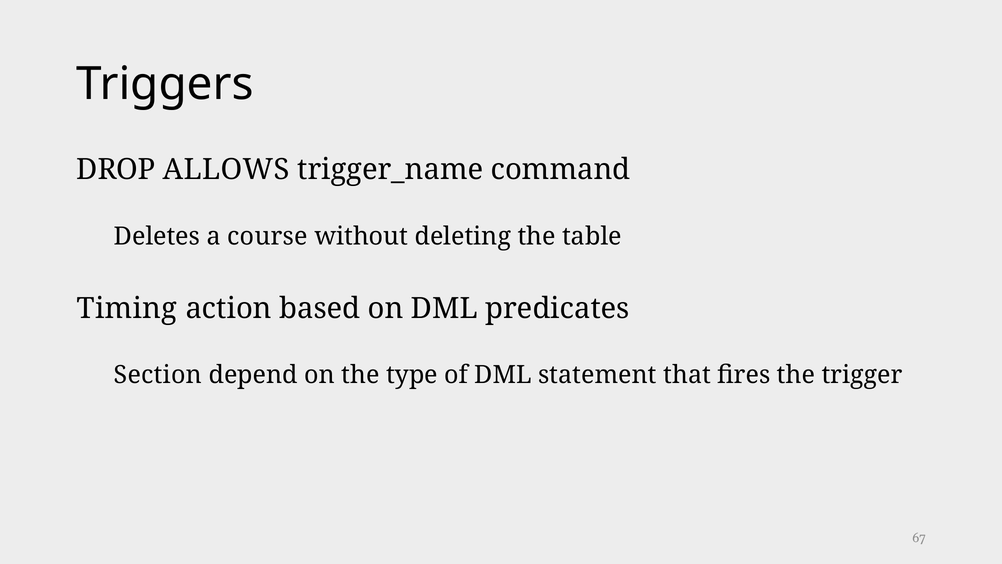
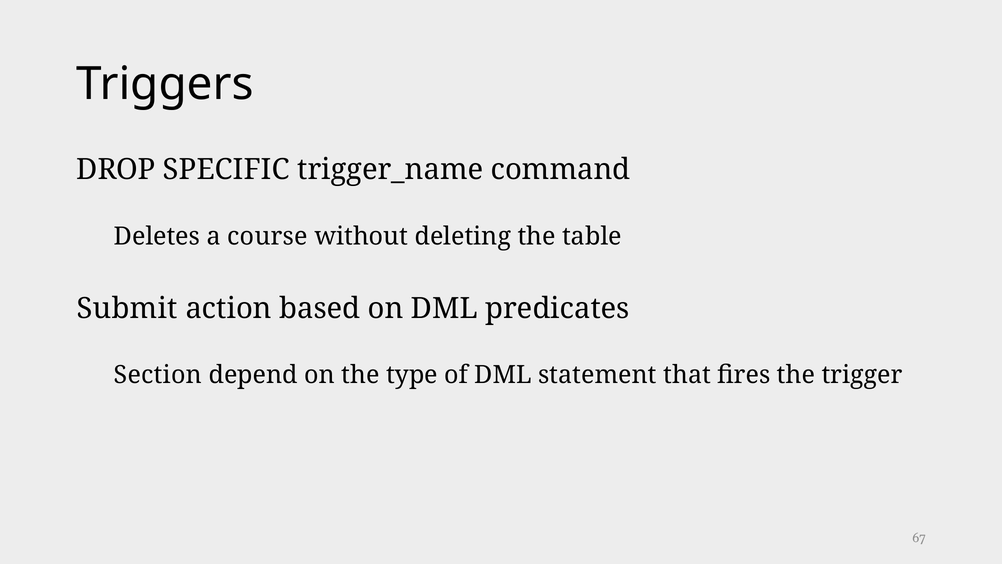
ALLOWS: ALLOWS -> SPECIFIC (226, 169)
Timing: Timing -> Submit (127, 308)
